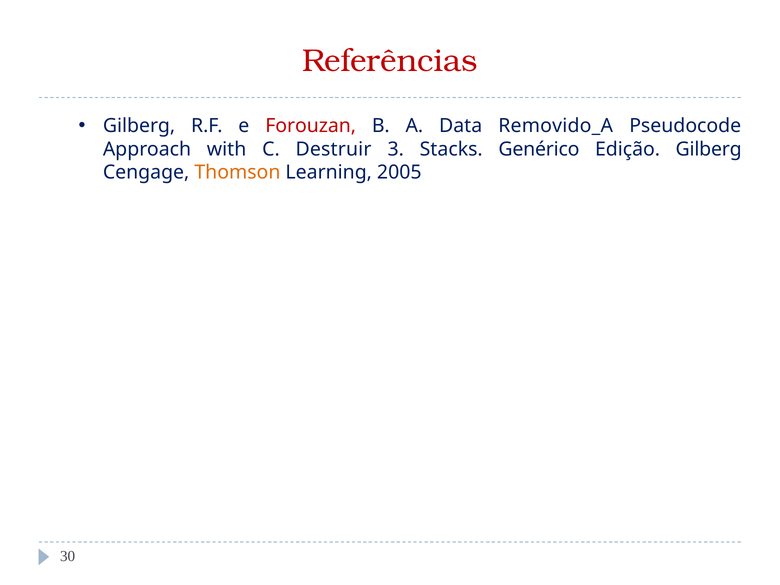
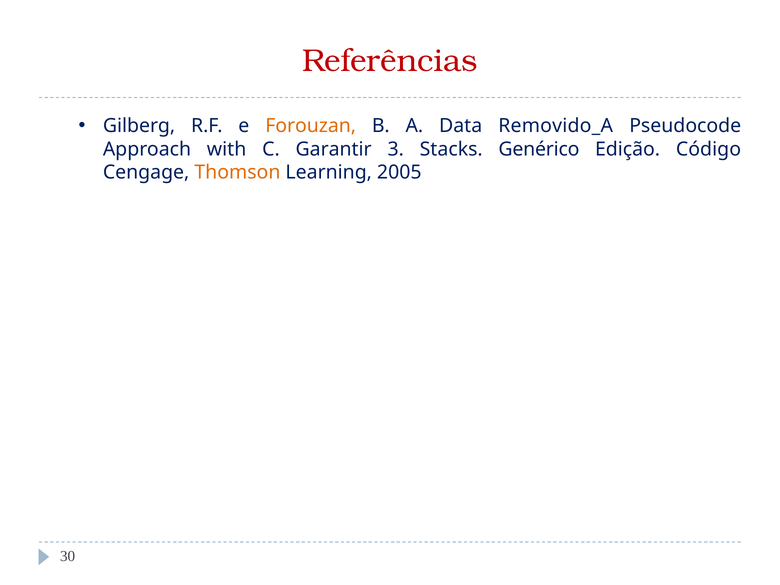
Forouzan colour: red -> orange (311, 126)
Destruir: Destruir -> Garantir (334, 149)
Edição Gilberg: Gilberg -> Código (708, 149)
